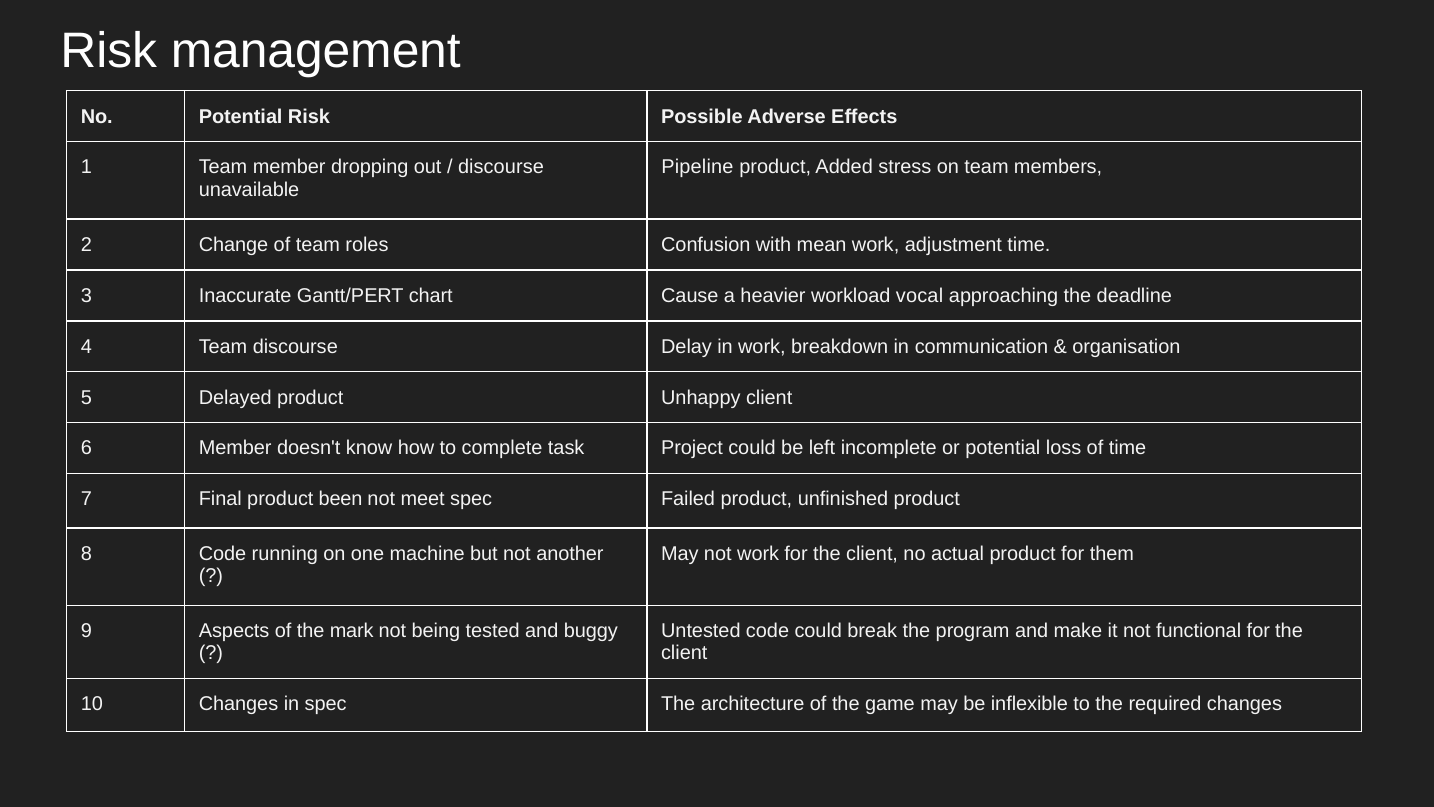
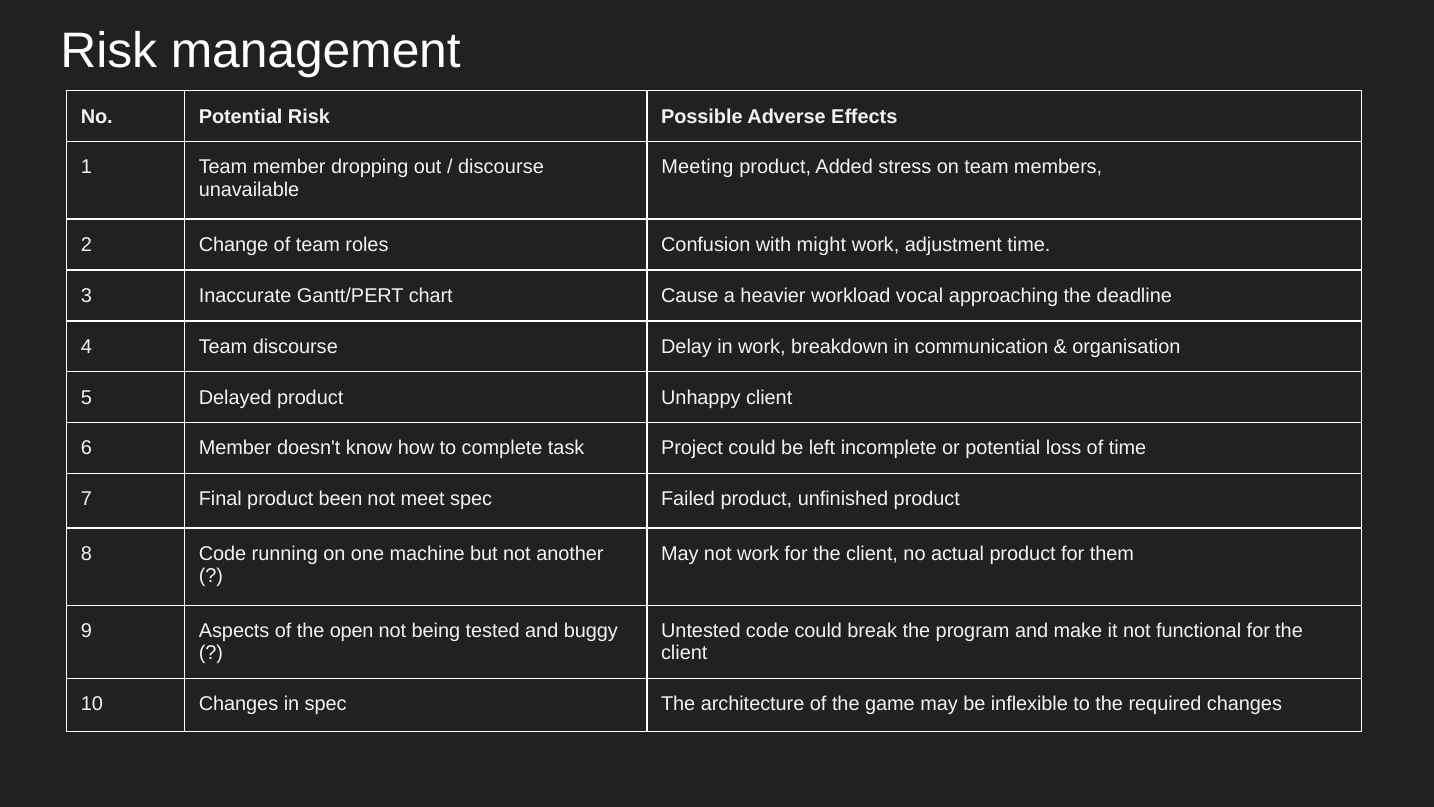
Pipeline: Pipeline -> Meeting (697, 167)
mean: mean -> might (821, 245)
mark: mark -> open (352, 631)
